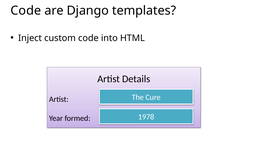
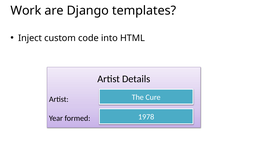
Code: Code -> Work (26, 11)
